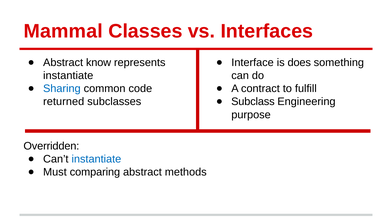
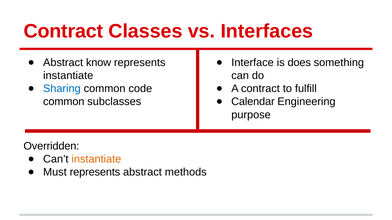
Mammal: Mammal -> Contract (63, 31)
Subclass: Subclass -> Calendar (253, 102)
returned: returned -> common (64, 102)
instantiate colour: blue -> orange (96, 159)
Must comparing: comparing -> represents (95, 173)
